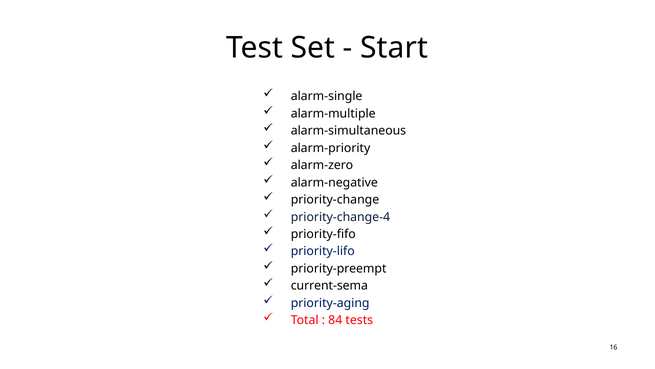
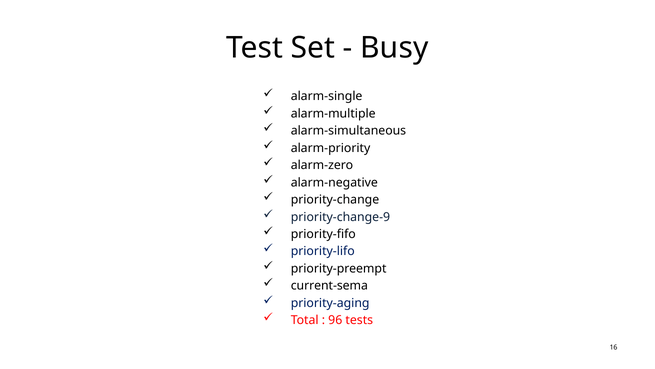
Start: Start -> Busy (394, 48)
priority-change-4: priority-change-4 -> priority-change-9 (340, 217)
84: 84 -> 96 (335, 320)
